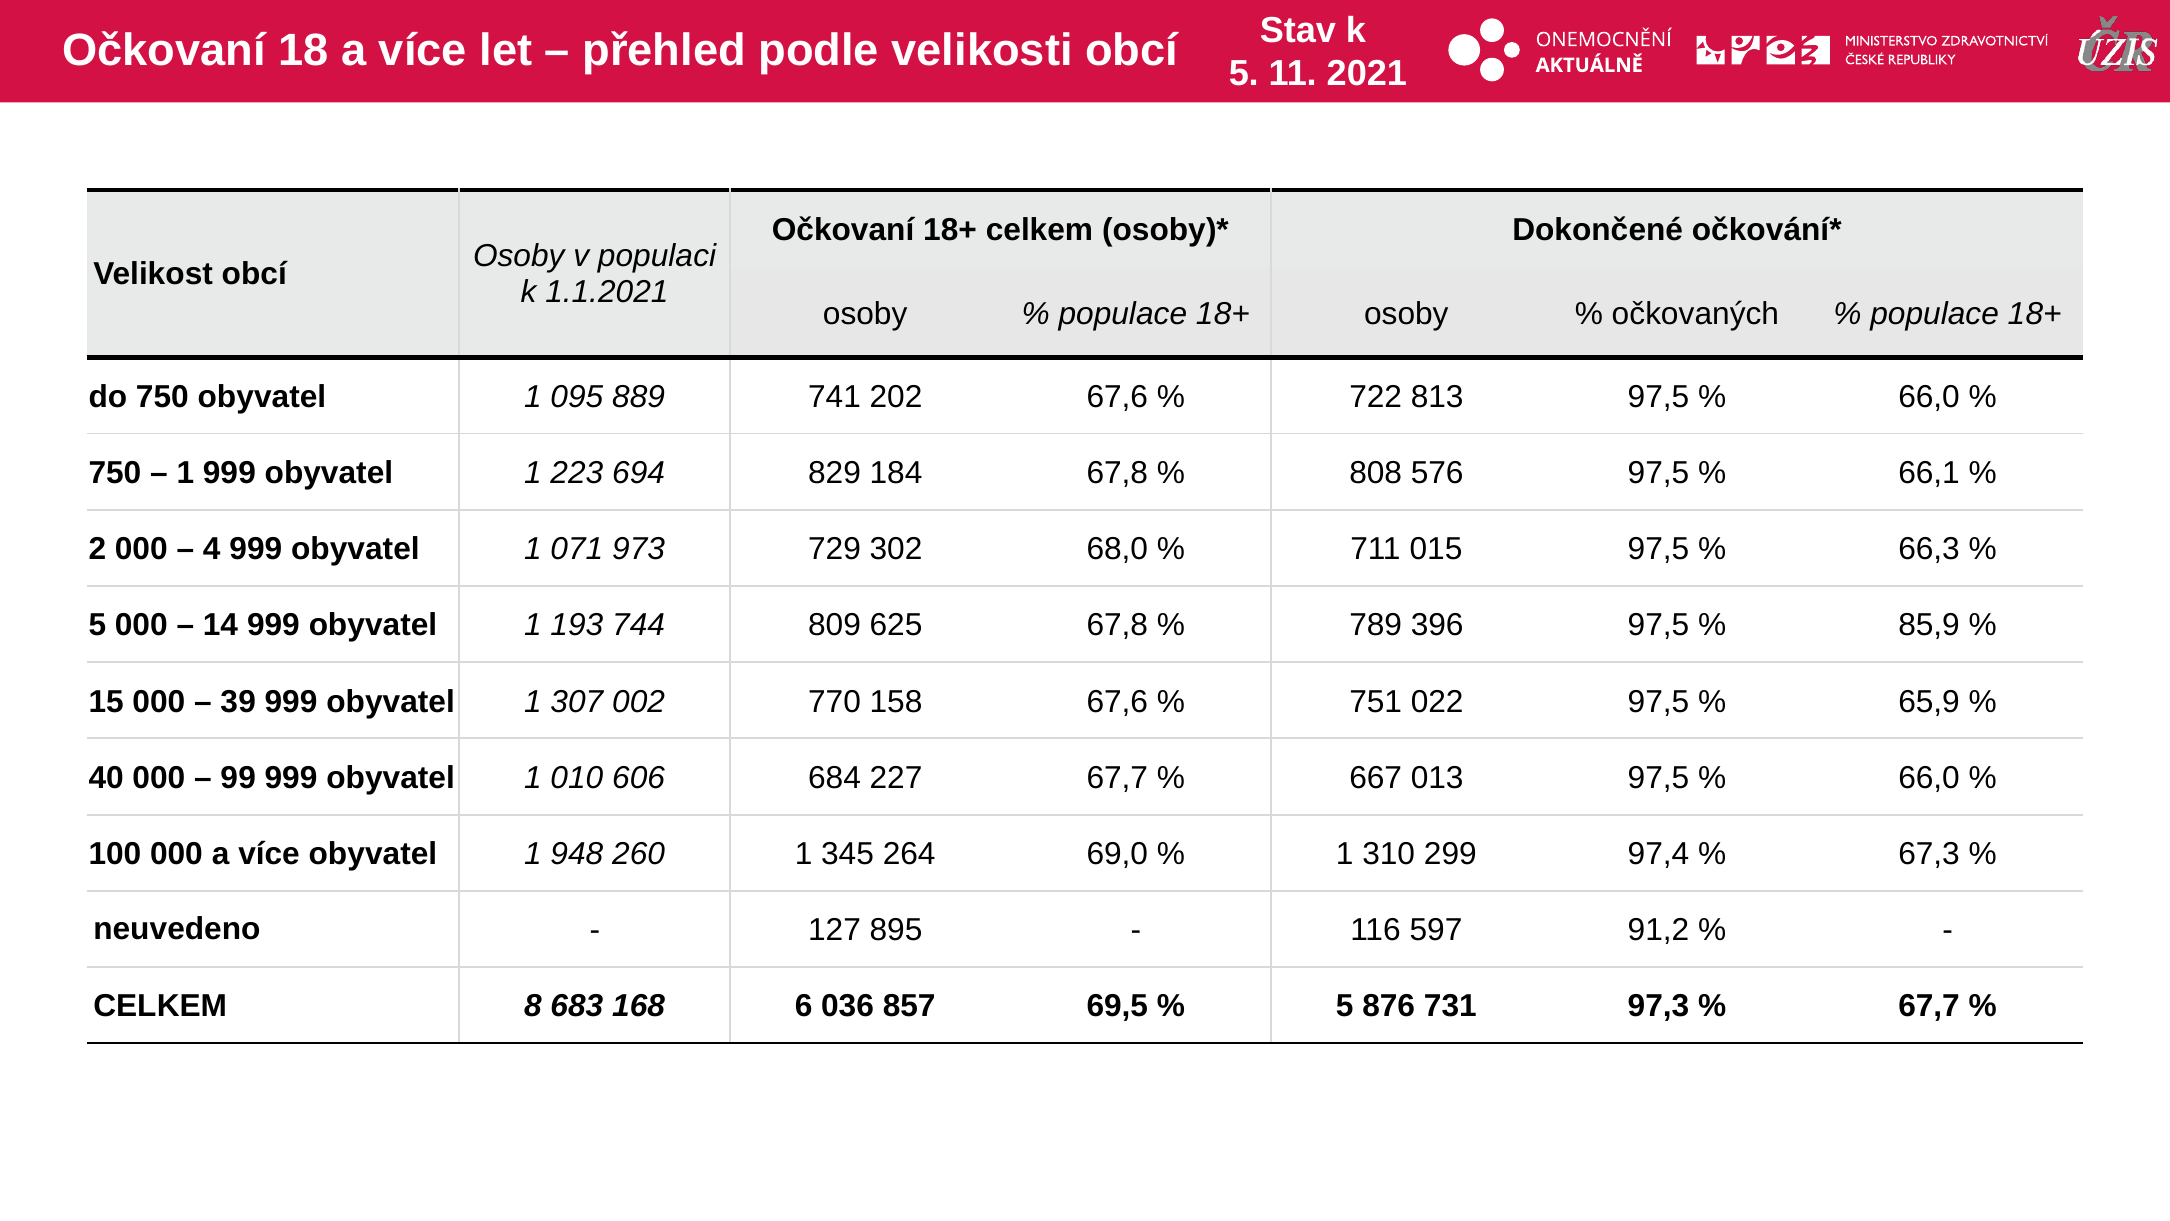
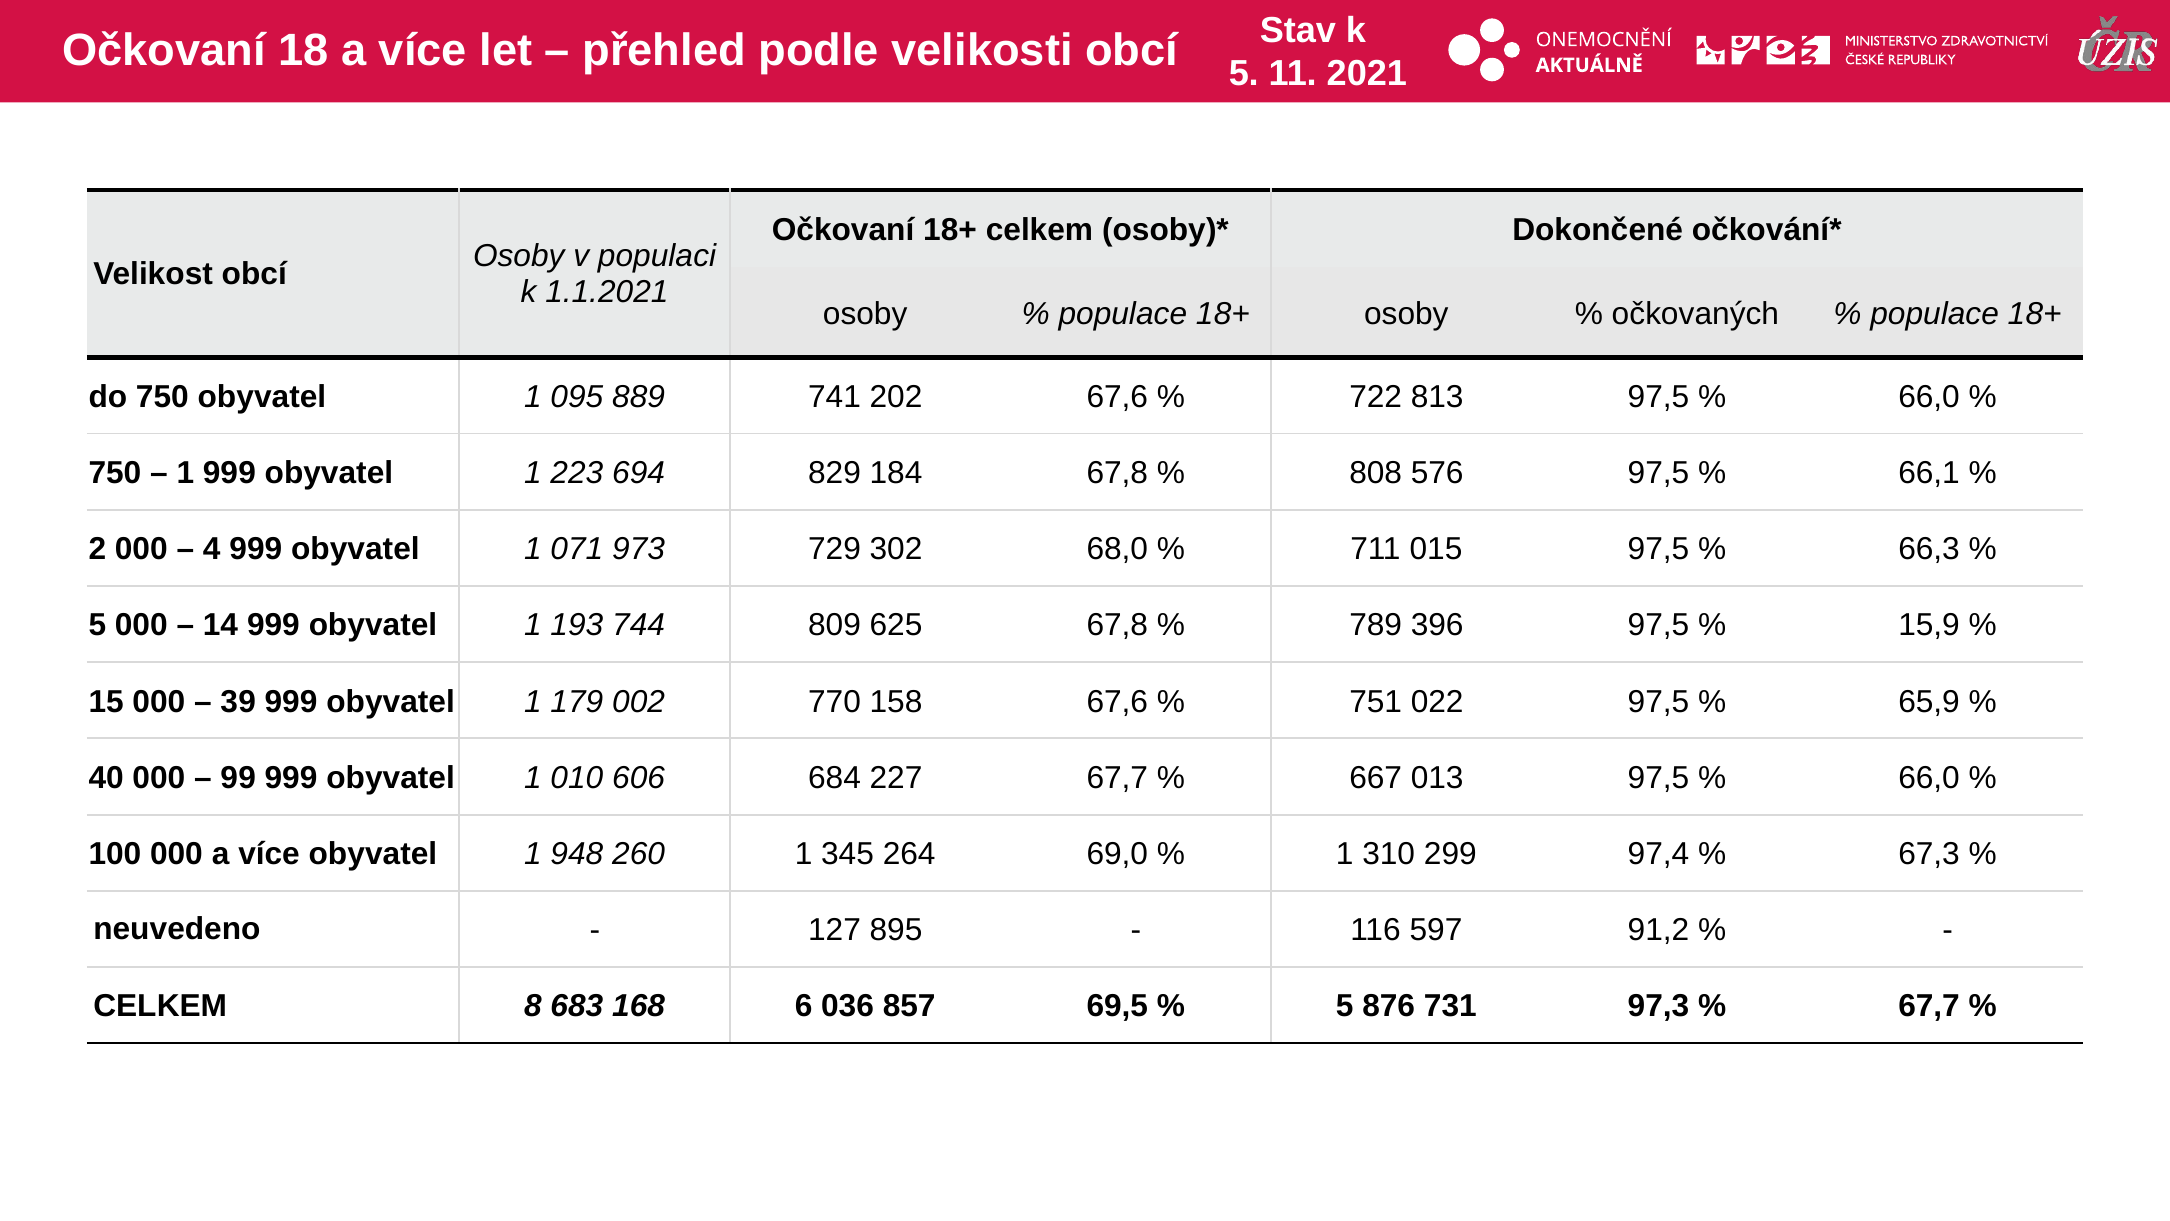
85,9: 85,9 -> 15,9 (1929, 625)
307: 307 -> 179 (577, 701)
